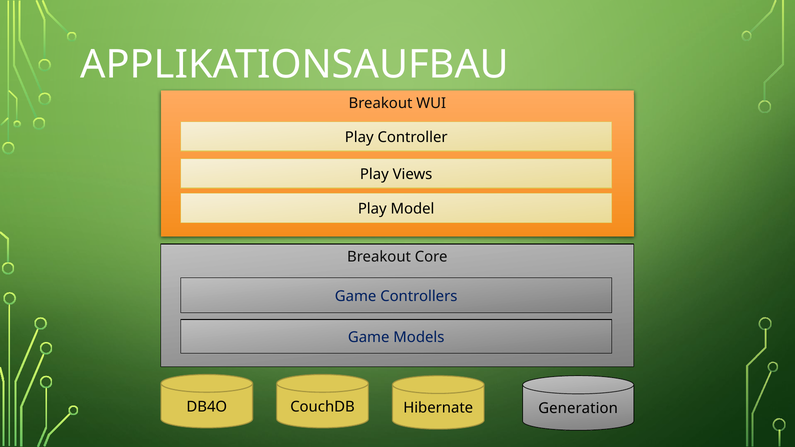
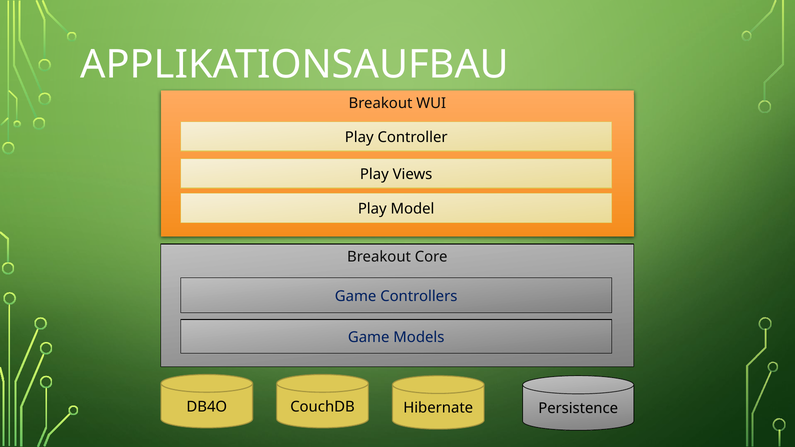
Generation: Generation -> Persistence (578, 409)
